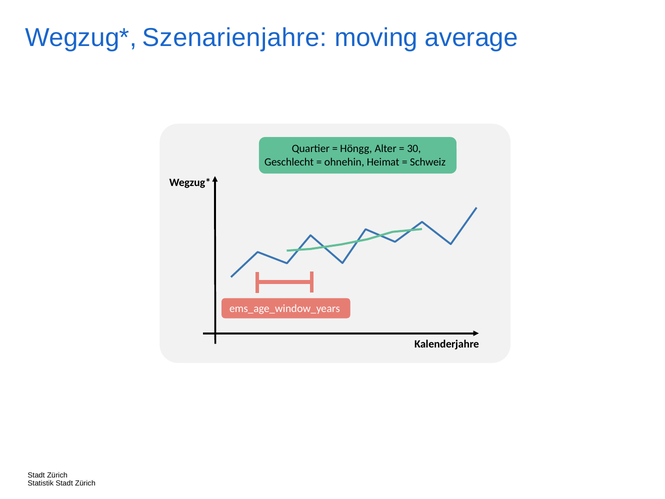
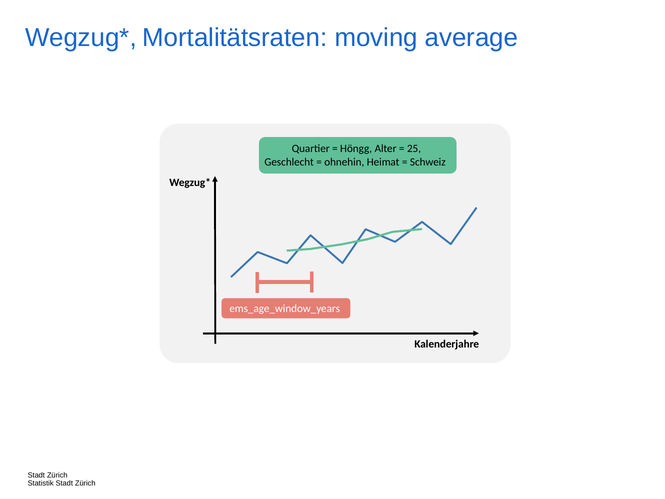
Szenarienjahre: Szenarienjahre -> Mortalitätsraten (235, 38)
30: 30 -> 25 (414, 149)
